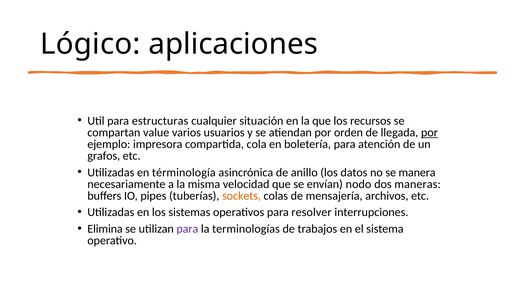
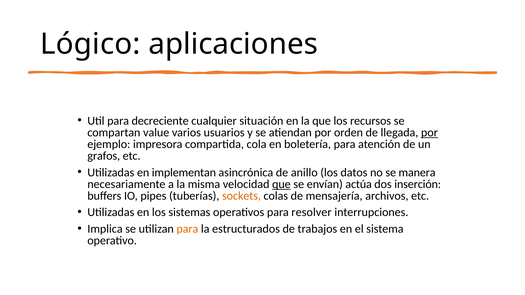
estructuras: estructuras -> decreciente (160, 121)
términología: términología -> implementan (184, 173)
que underline: none -> present (281, 184)
nodo: nodo -> actúa (359, 184)
maneras: maneras -> inserción (418, 184)
Elimina: Elimina -> Implica (105, 229)
para colour: purple -> orange (187, 229)
terminologías: terminologías -> estructurados (246, 229)
